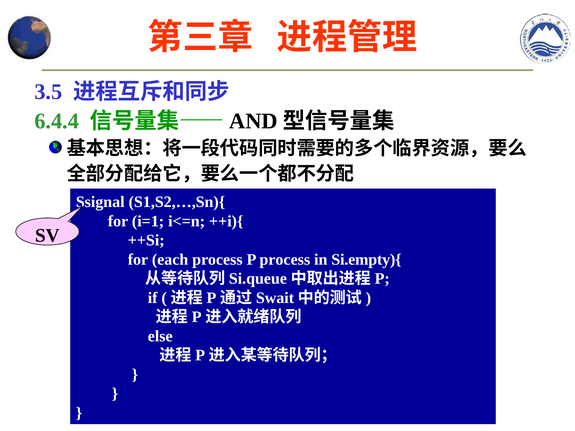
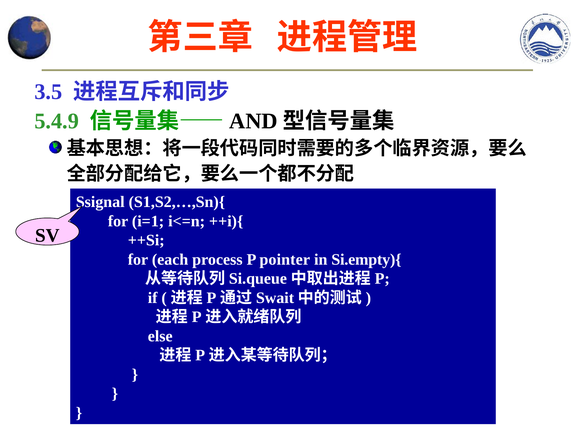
6.4.4: 6.4.4 -> 5.4.9 (57, 121)
P process: process -> pointer (285, 260)
